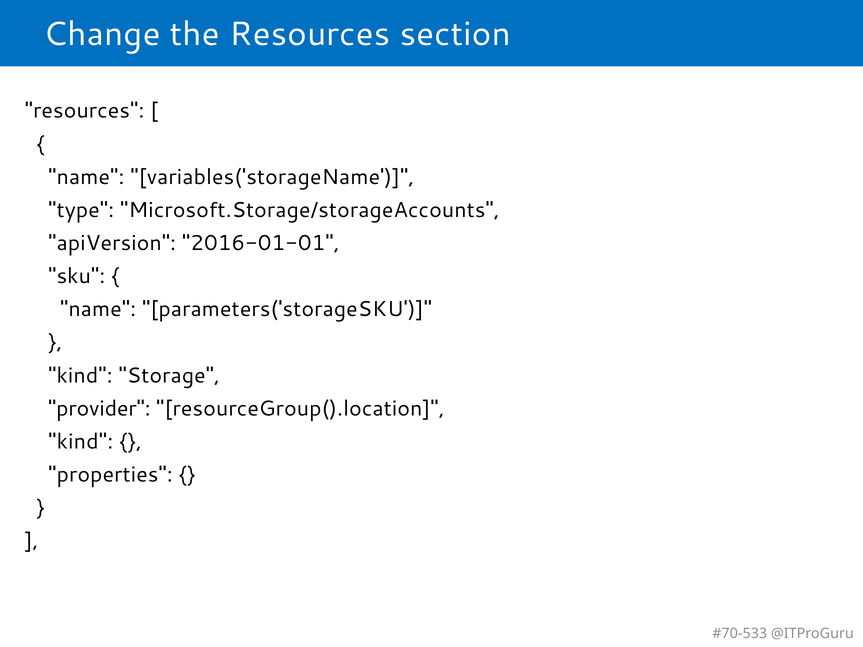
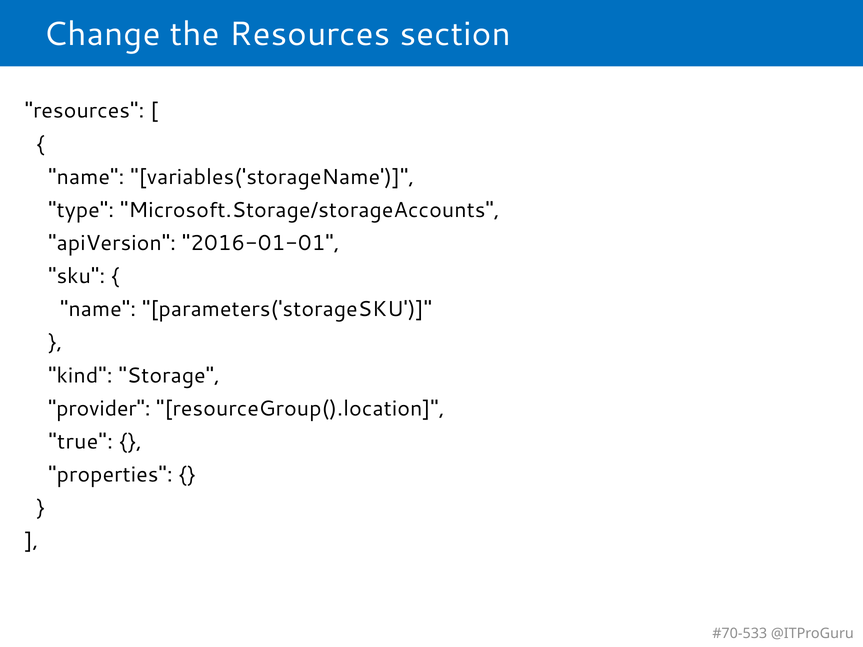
kind: kind -> true (81, 442)
